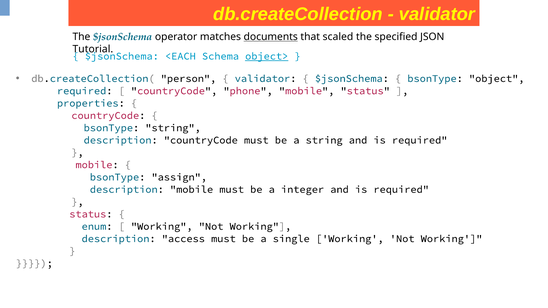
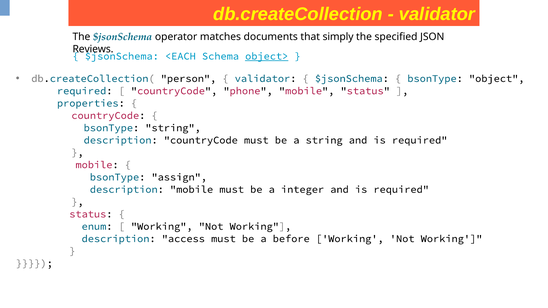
documents underline: present -> none (271, 37)
scaled: scaled -> simply (338, 37)
Tutorial: Tutorial -> Reviews (93, 49)
single: single -> before (291, 239)
